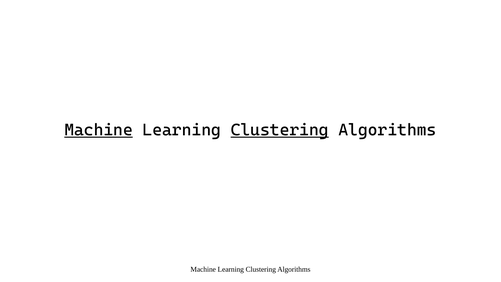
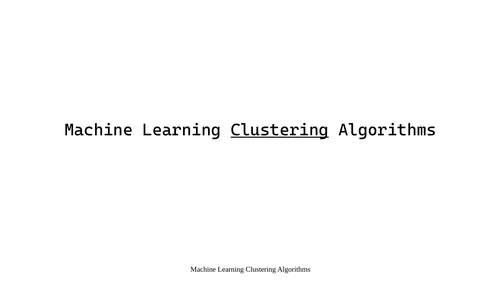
Machine underline: present -> none (99, 130)
